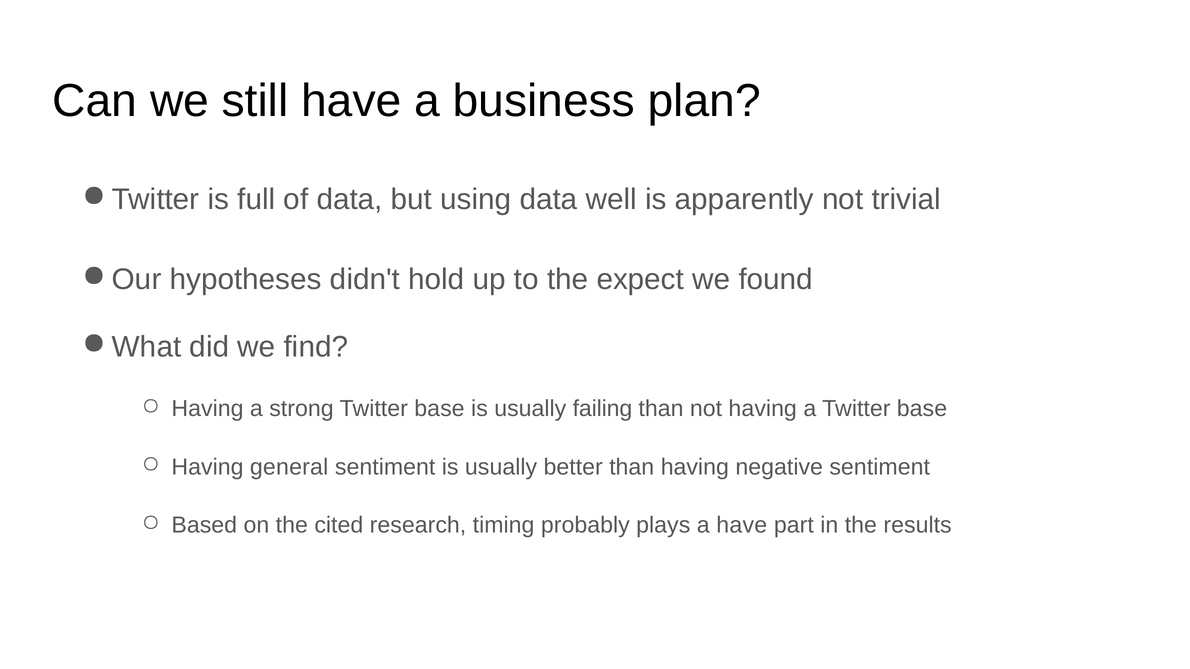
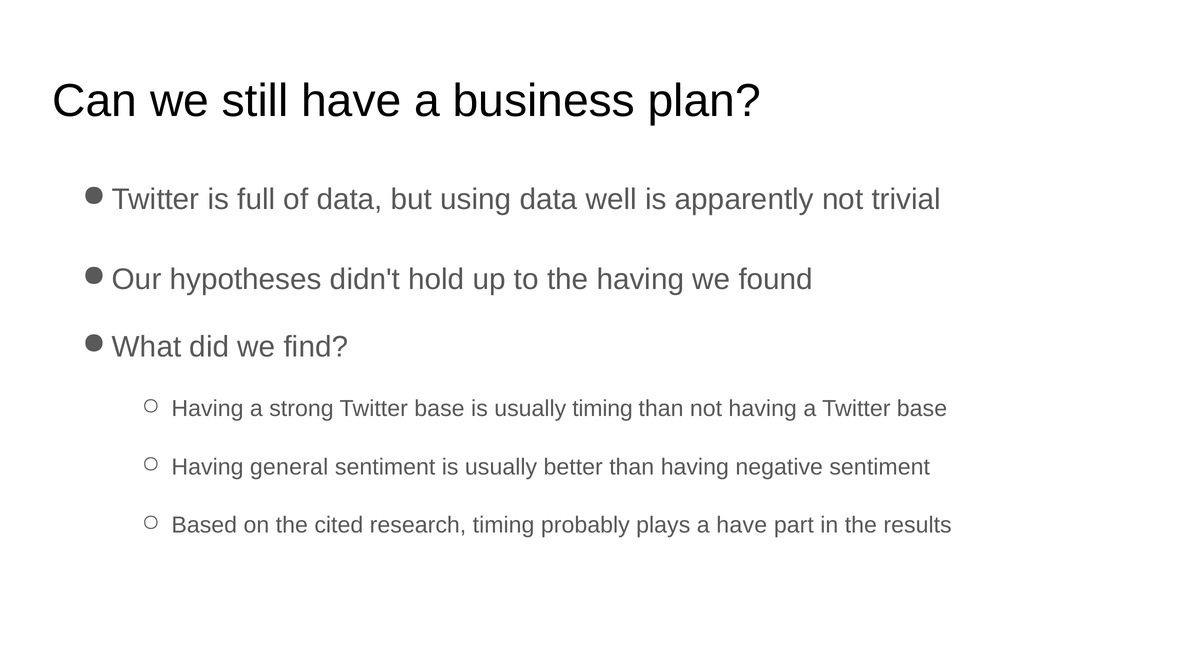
the expect: expect -> having (640, 280)
usually failing: failing -> timing (603, 409)
